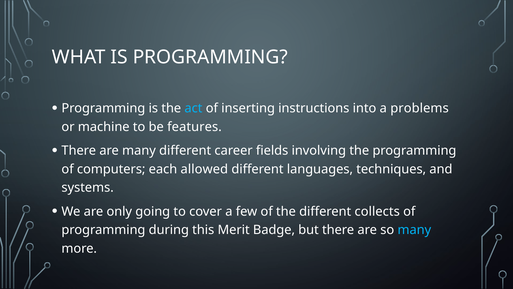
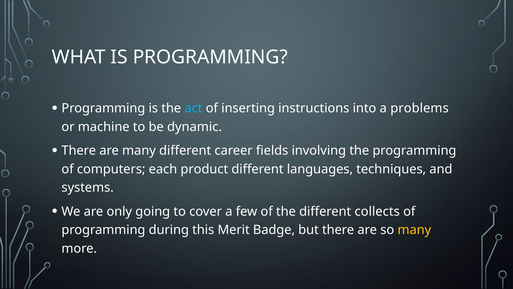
features: features -> dynamic (195, 127)
allowed: allowed -> product (204, 169)
many colour: light blue -> yellow (414, 230)
